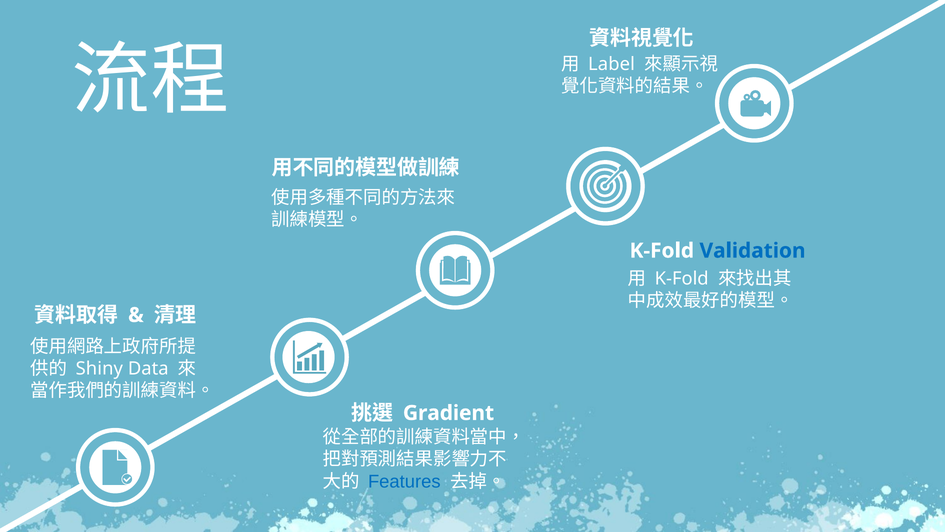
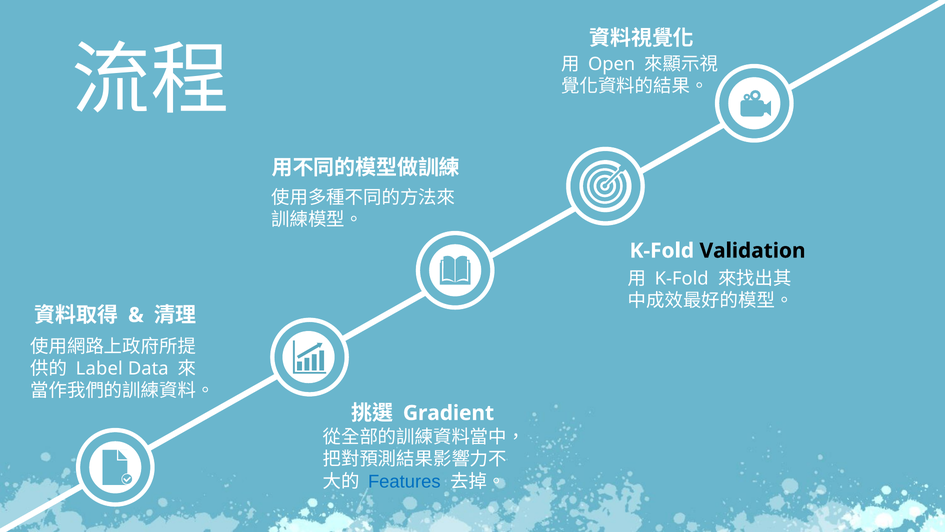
Label: Label -> Open (612, 64)
Validation colour: blue -> black (753, 251)
Shiny: Shiny -> Label (99, 368)
